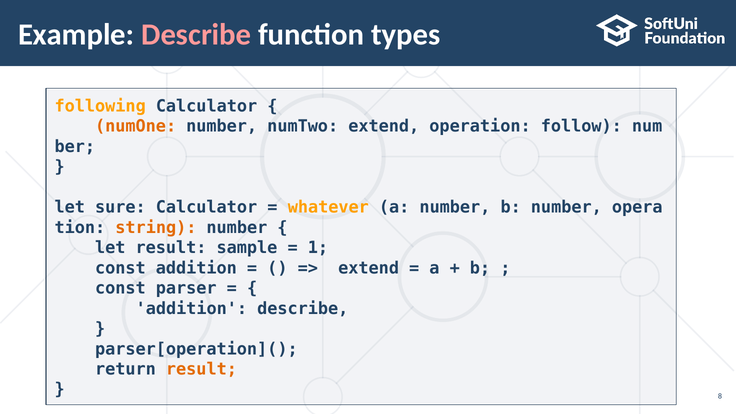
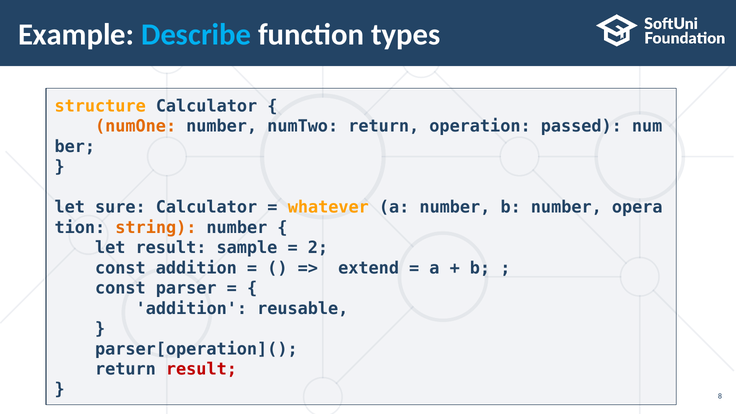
Describe colour: pink -> light blue (196, 35)
following: following -> structure (100, 106)
numTwo extend: extend -> return (384, 126)
follow: follow -> passed (581, 126)
1: 1 -> 2 (318, 248)
addition describe: describe -> reusable (303, 309)
result colour: orange -> red (201, 369)
